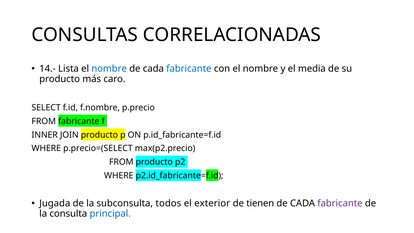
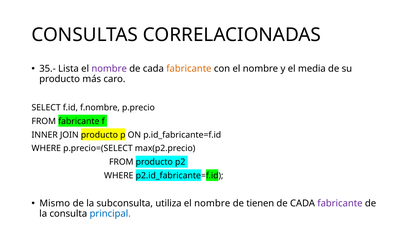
14.-: 14.- -> 35.- (48, 69)
nombre colour: blue -> purple (109, 69)
fabricante colour: blue -> orange (189, 69)
Jugada: Jugada -> Mismo (55, 203)
todos: todos -> utiliza (168, 203)
exterior: exterior -> nombre (212, 203)
